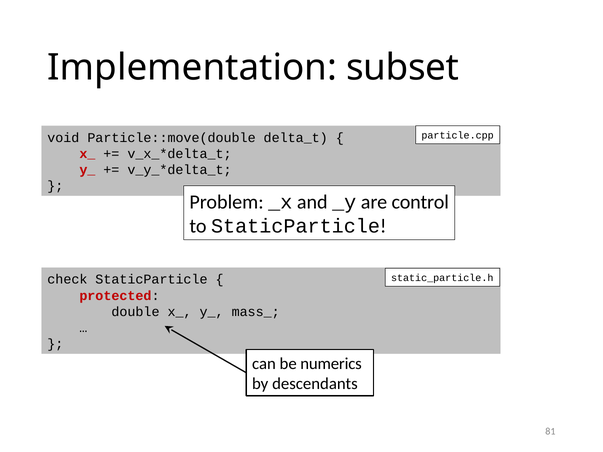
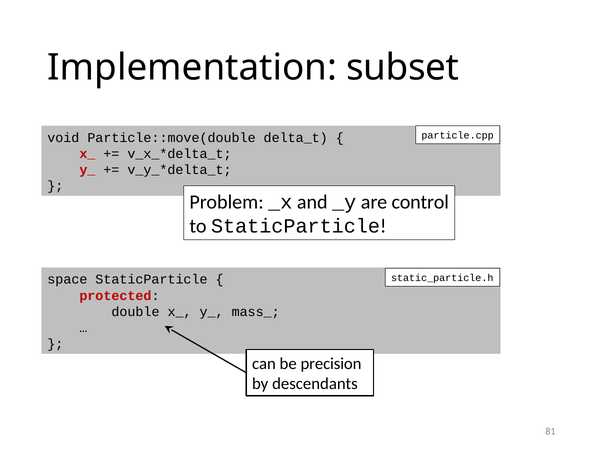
check: check -> space (67, 280)
numerics: numerics -> precision (331, 364)
